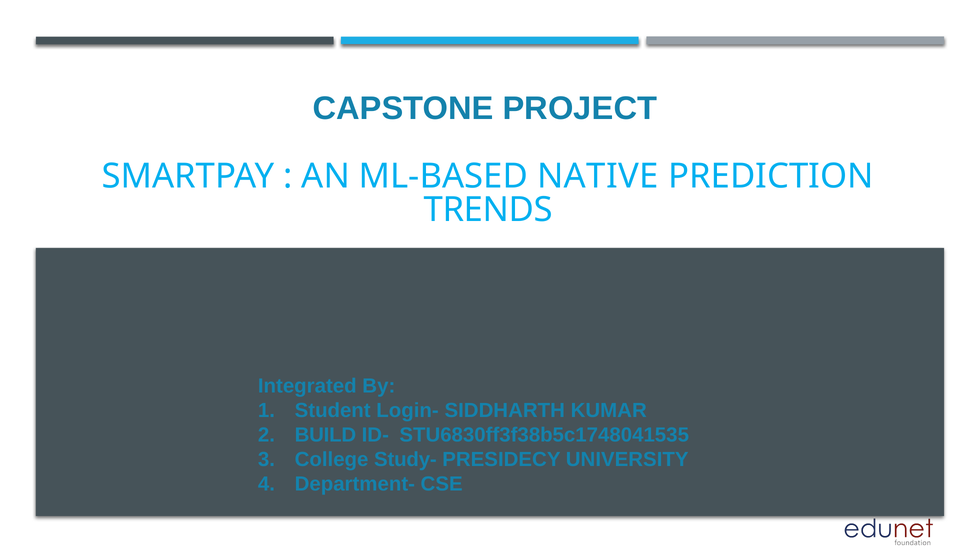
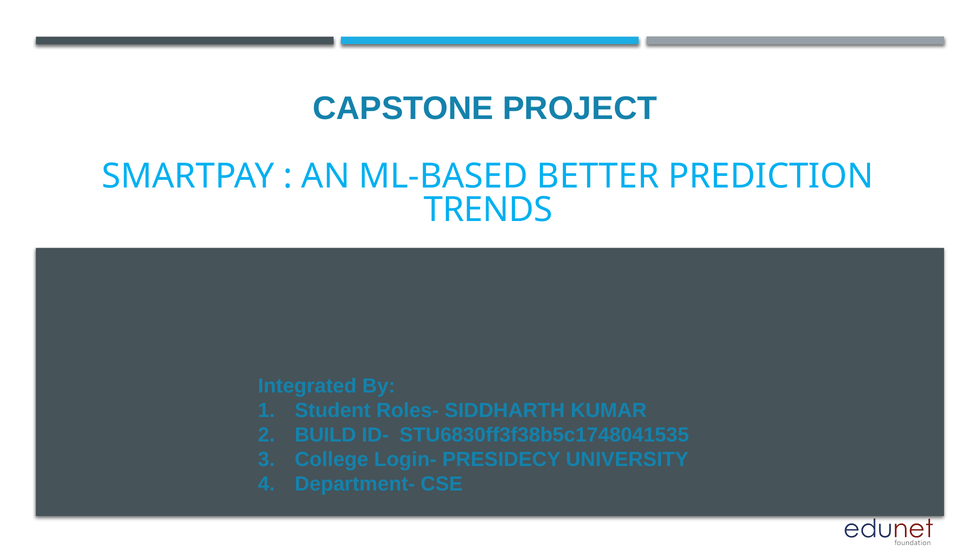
NATIVE: NATIVE -> BETTER (598, 177)
Login-: Login- -> Roles- (408, 411)
Study-: Study- -> Login- (405, 460)
